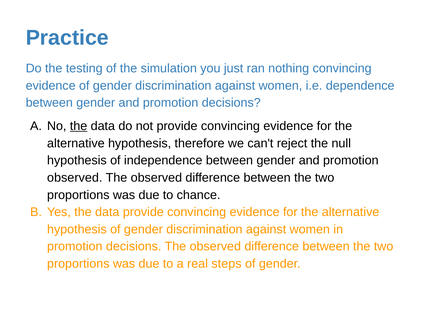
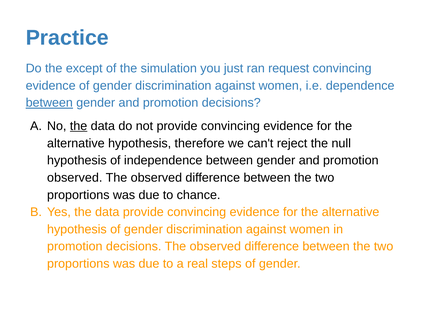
testing: testing -> except (84, 68)
nothing: nothing -> request (289, 68)
between underline: none -> present (49, 103)
